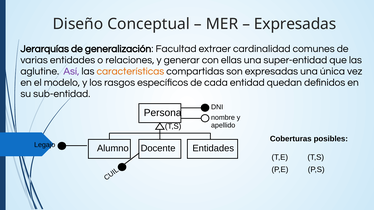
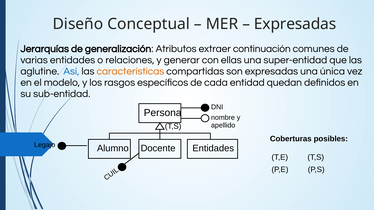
Facultad: Facultad -> Atributos (176, 49)
cardinalidad: cardinalidad -> continuación (262, 49)
Así colour: purple -> blue (71, 71)
